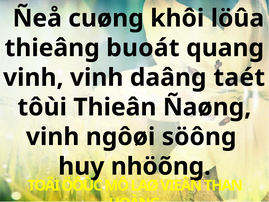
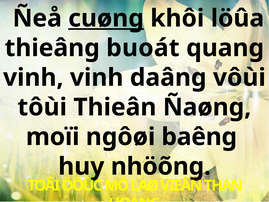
cuøng underline: none -> present (106, 18)
taét: taét -> vôùi (239, 78)
vinh: vinh -> moïi (53, 137)
söông: söông -> baêng (199, 137)
